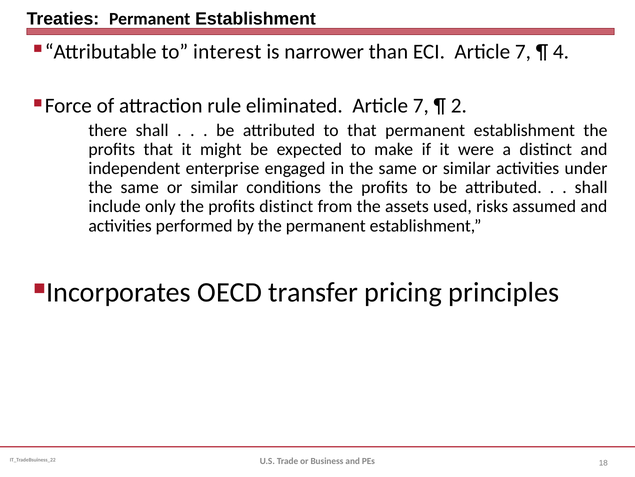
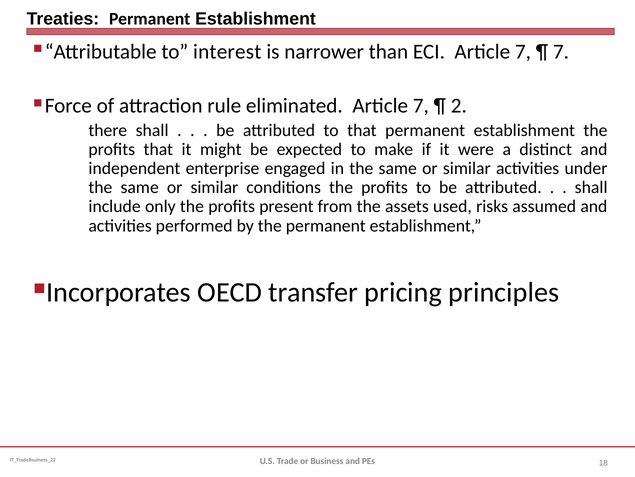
4: 4 -> 7 (561, 51)
profits distinct: distinct -> present (286, 206)
